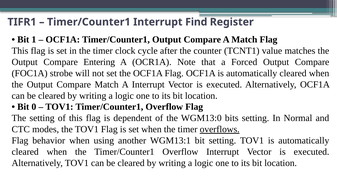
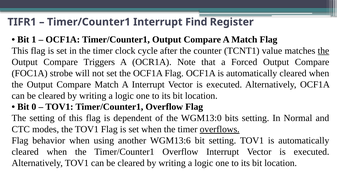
the underline: none -> present (323, 51)
Entering: Entering -> Triggers (99, 62)
WGM13:1: WGM13:1 -> WGM13:6 (170, 141)
